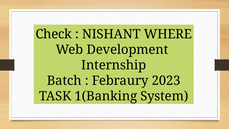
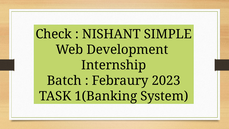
WHERE: WHERE -> SIMPLE (168, 34)
